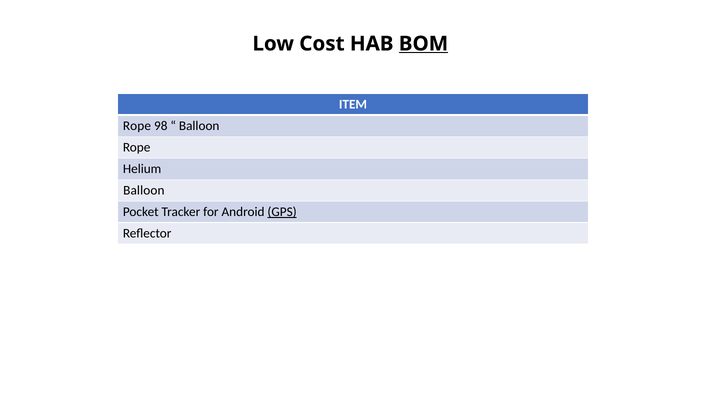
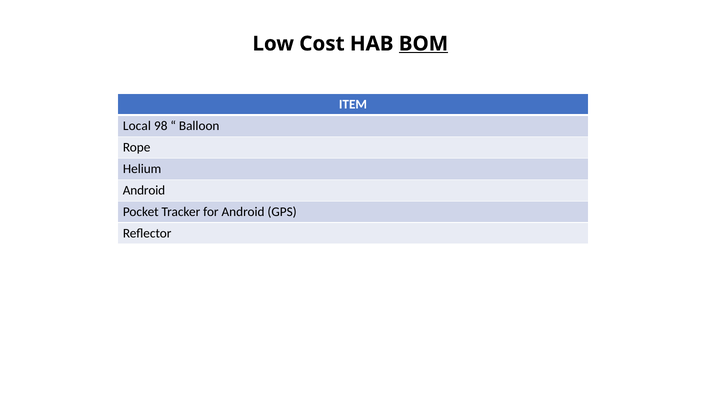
Rope: Rope -> Local (137, 126)
Balloon: Balloon -> Android (144, 191)
GPS underline: present -> none (282, 212)
